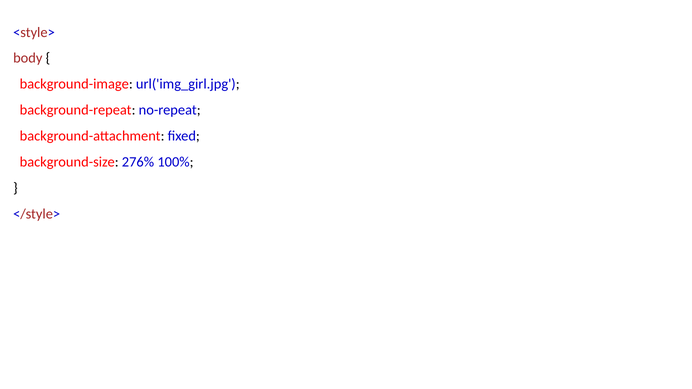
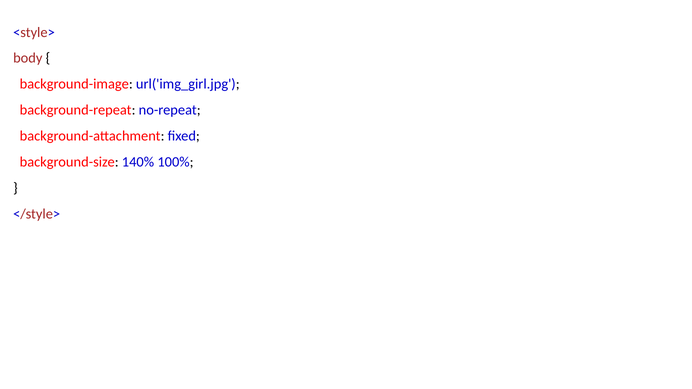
276%: 276% -> 140% (138, 162)
